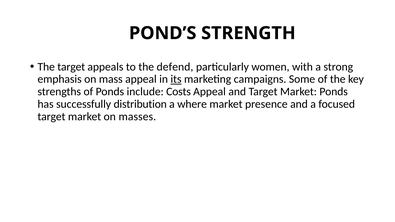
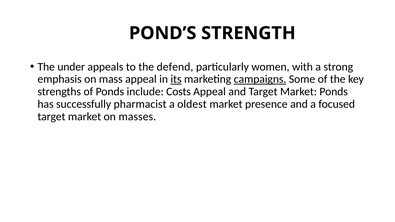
The target: target -> under (71, 67)
campaigns underline: none -> present (260, 79)
distribution: distribution -> pharmacist (140, 104)
where: where -> oldest (192, 104)
